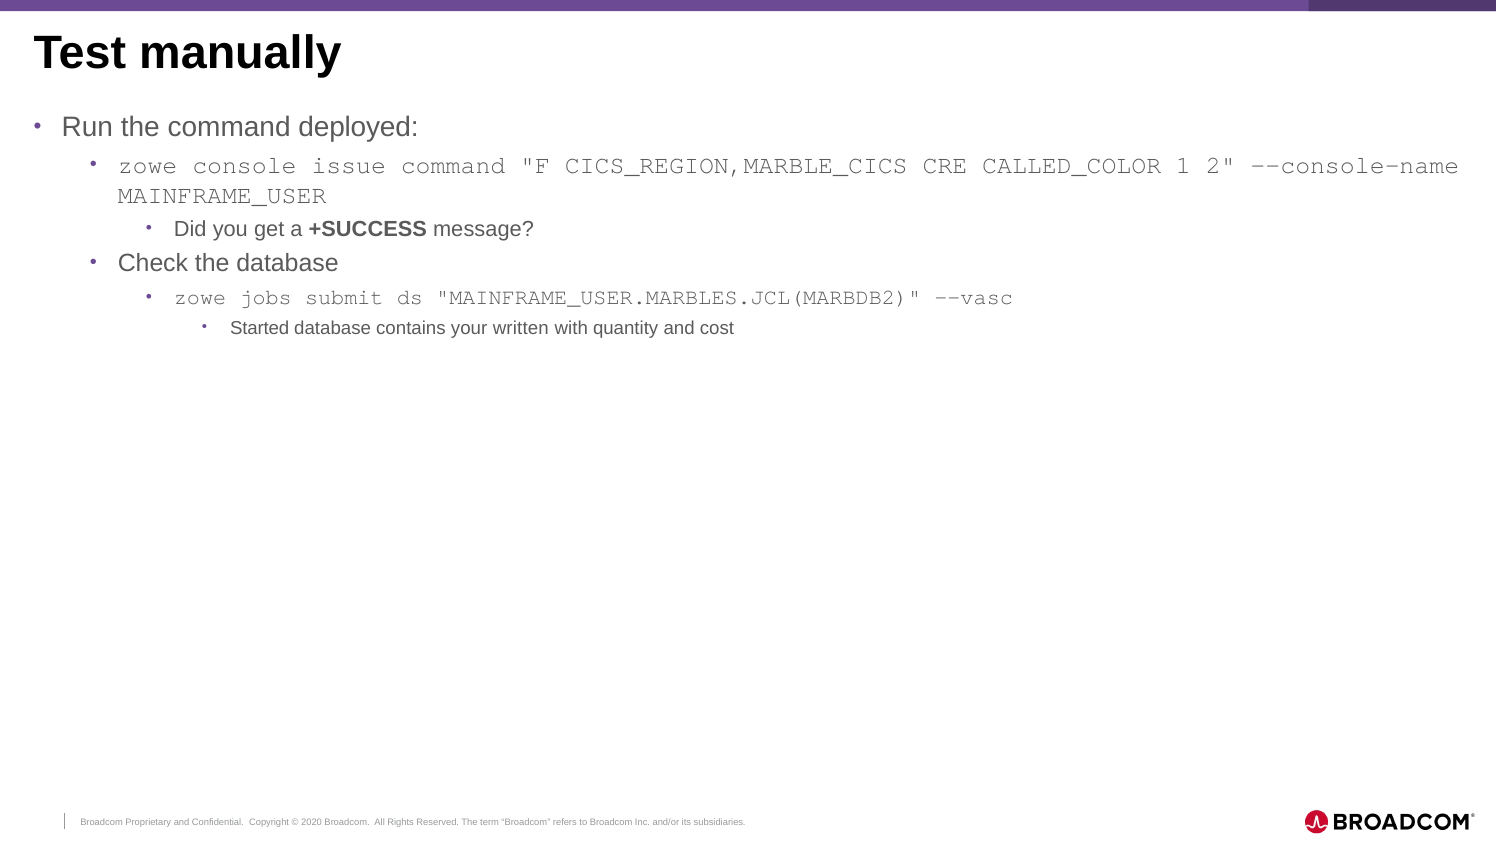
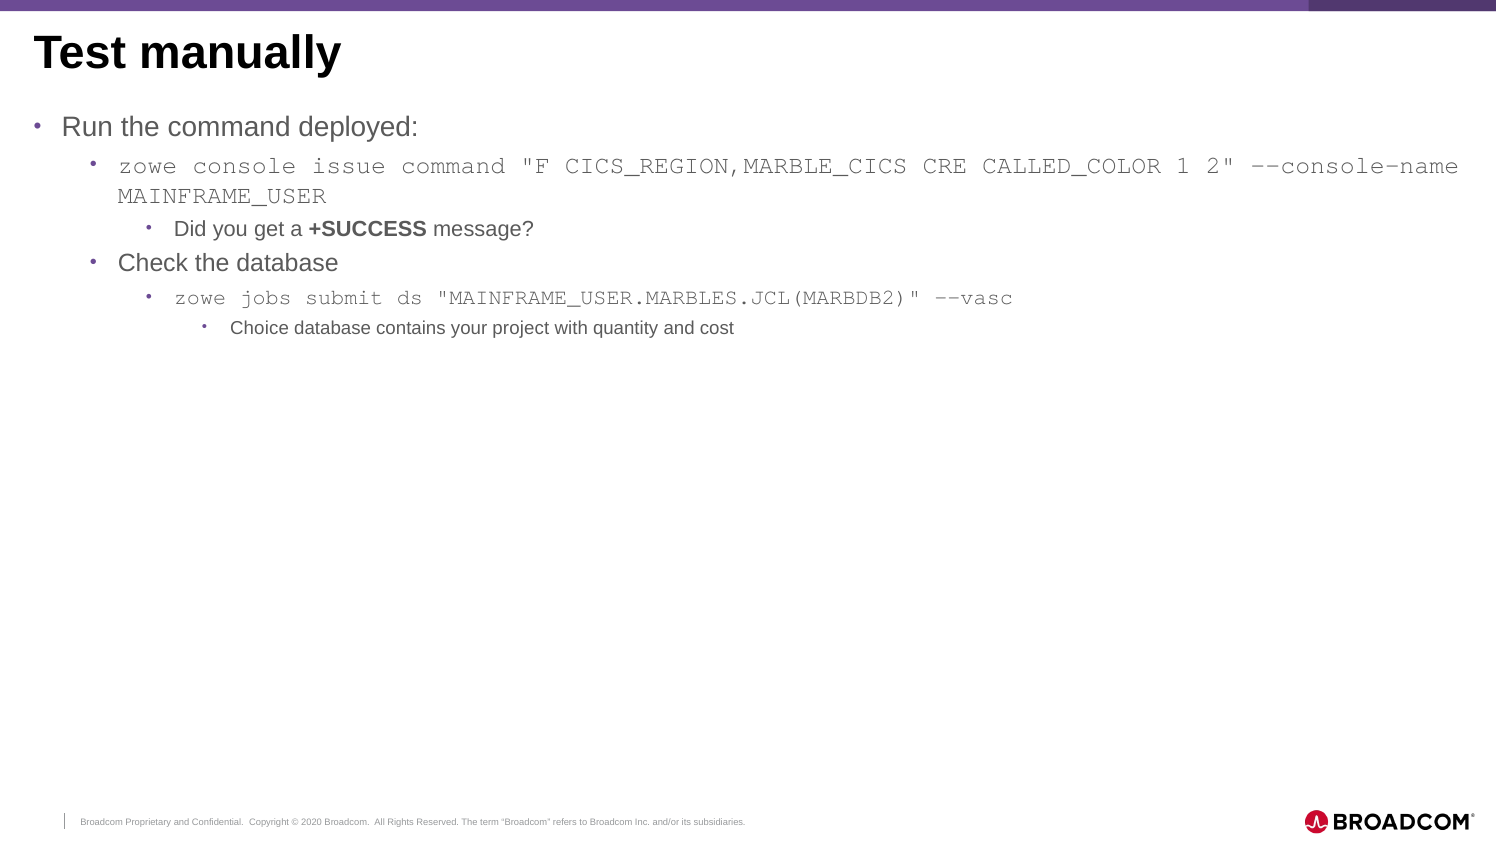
Started: Started -> Choice (259, 328)
written: written -> project (521, 328)
